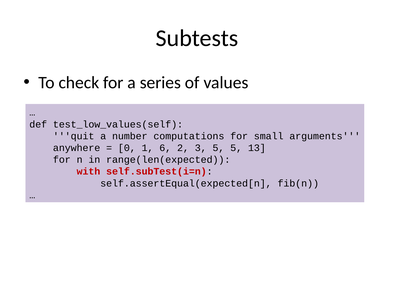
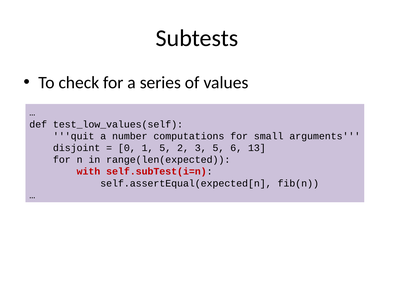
anywhere: anywhere -> disjoint (77, 148)
1 6: 6 -> 5 (165, 148)
5 5: 5 -> 6 (236, 148)
